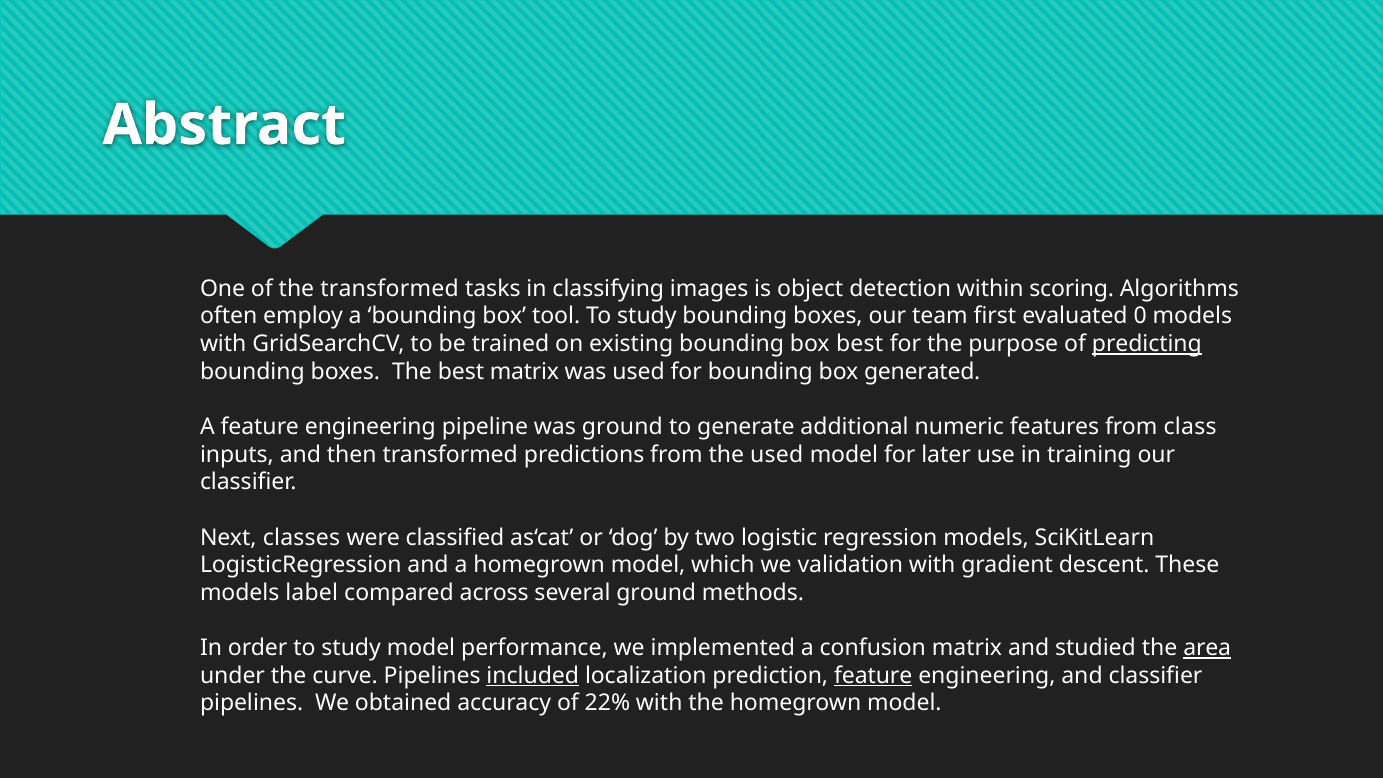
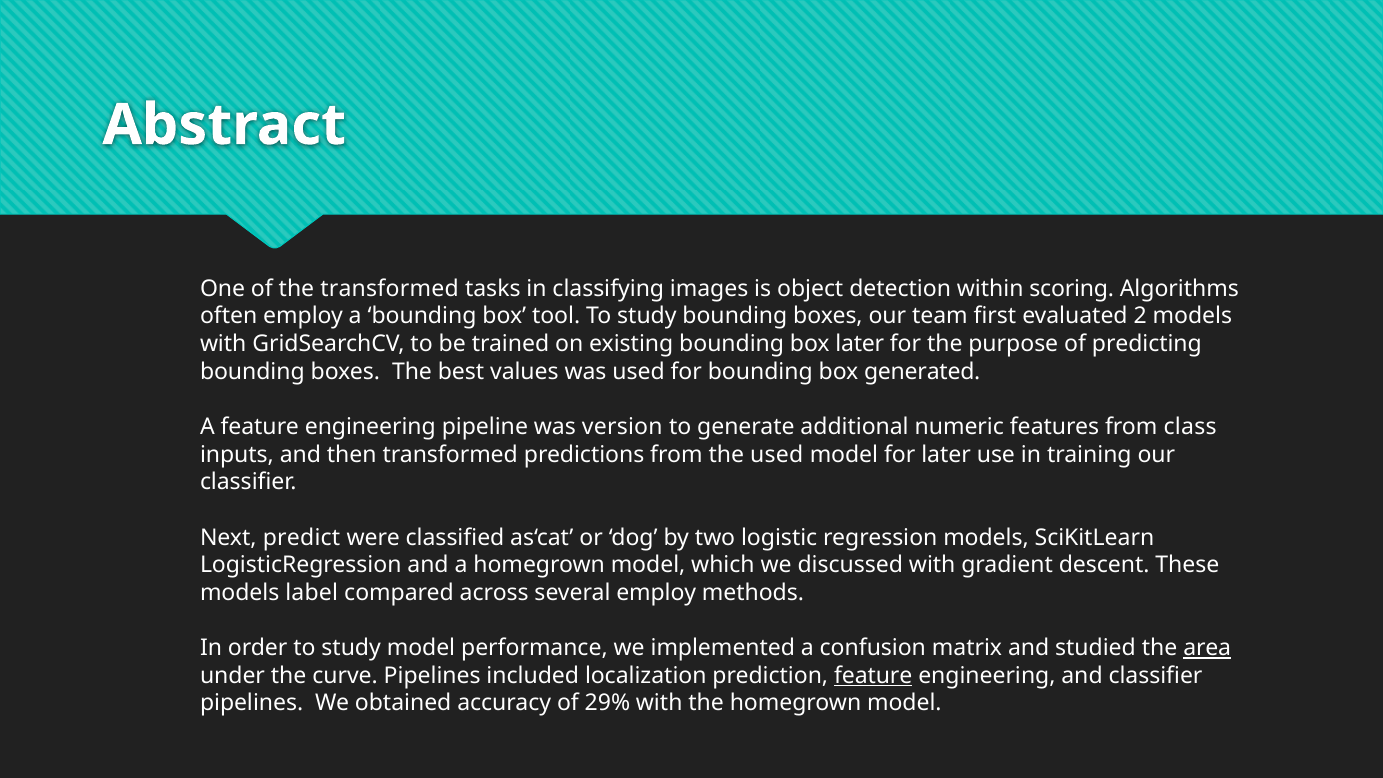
0: 0 -> 2 (1140, 316)
box best: best -> later (860, 344)
predicting underline: present -> none (1147, 344)
best matrix: matrix -> values (524, 372)
was ground: ground -> version (622, 427)
classes: classes -> predict (302, 537)
validation: validation -> discussed (850, 565)
several ground: ground -> employ (656, 593)
included underline: present -> none (533, 676)
22%: 22% -> 29% (607, 703)
